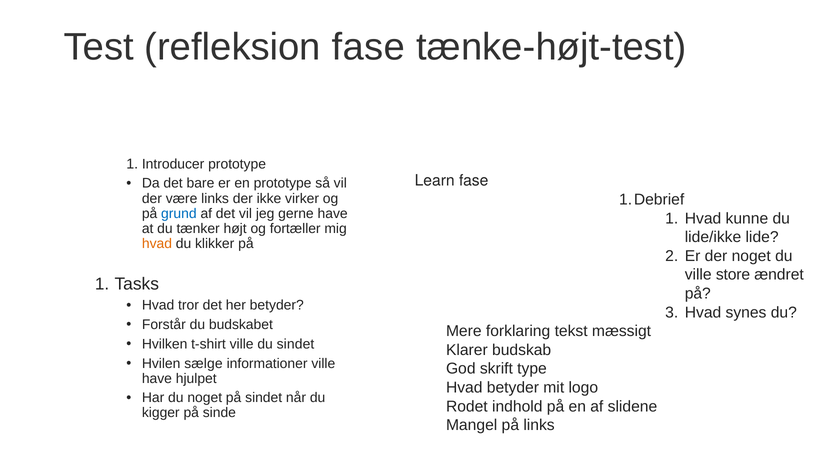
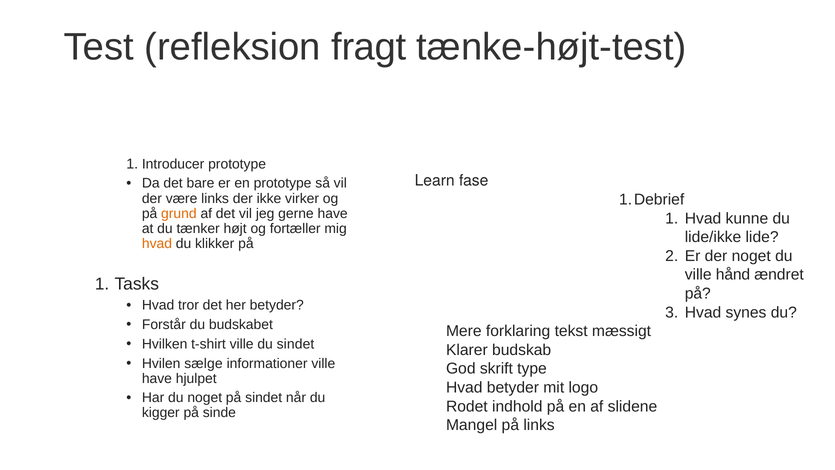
refleksion fase: fase -> fragt (369, 47)
grund colour: blue -> orange (179, 213)
store: store -> hånd (733, 275)
